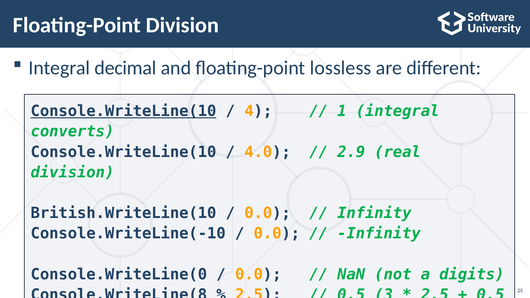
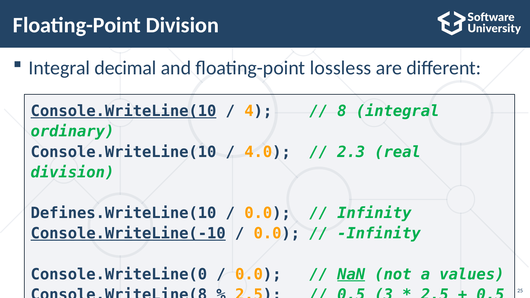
1: 1 -> 8 (342, 111)
converts: converts -> ordinary (72, 132)
2.9: 2.9 -> 2.3 (351, 152)
British.WriteLine(10: British.WriteLine(10 -> Defines.WriteLine(10 (124, 213)
Console.WriteLine(-10 underline: none -> present (128, 234)
NaN underline: none -> present (351, 274)
digits: digits -> values (472, 274)
